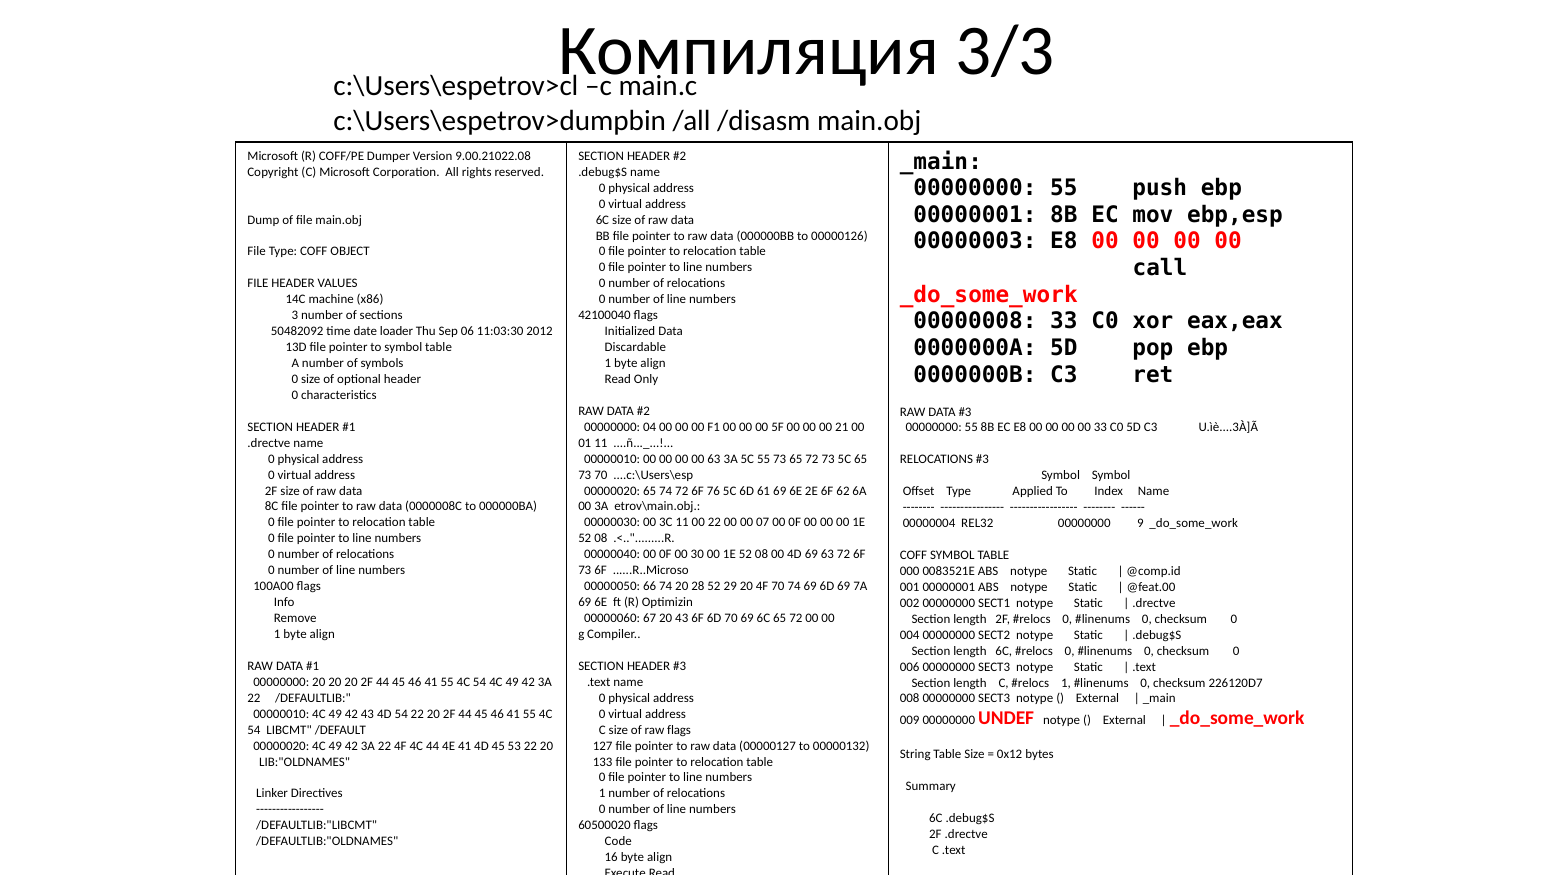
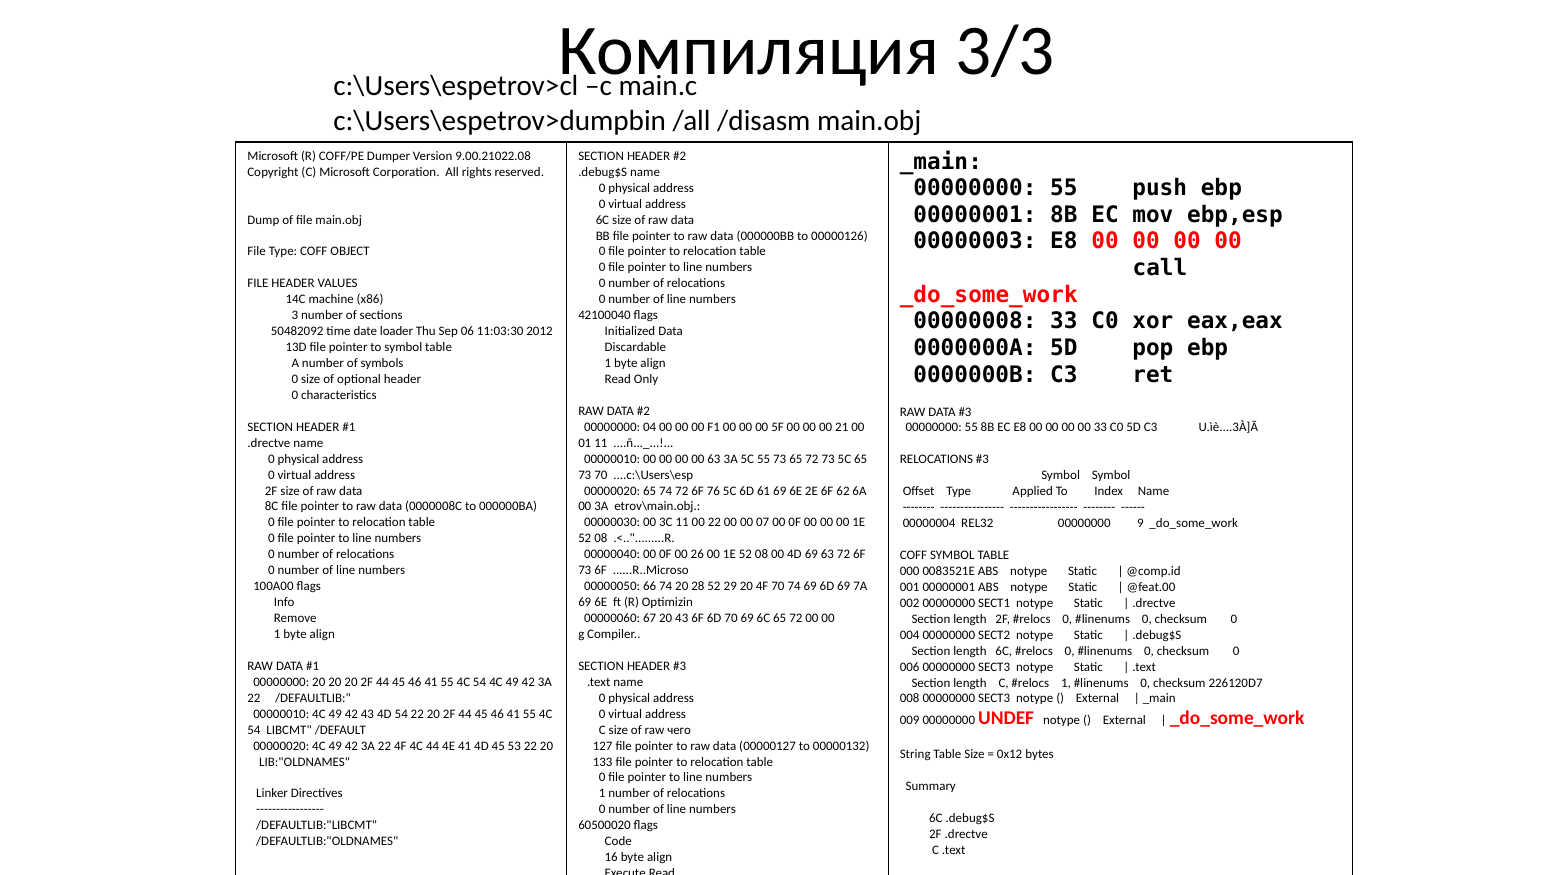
30: 30 -> 26 (697, 555)
raw flags: flags -> чего (679, 730)
